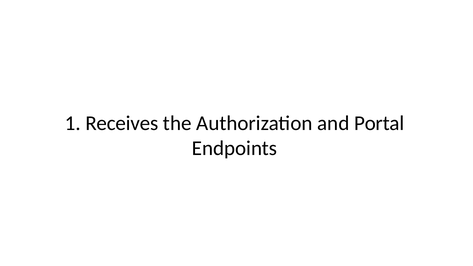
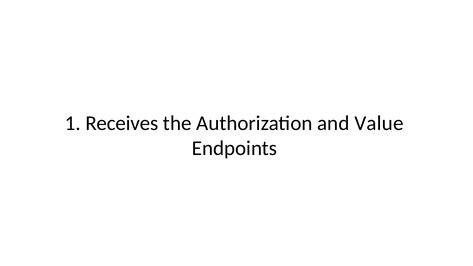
Portal: Portal -> Value (379, 123)
